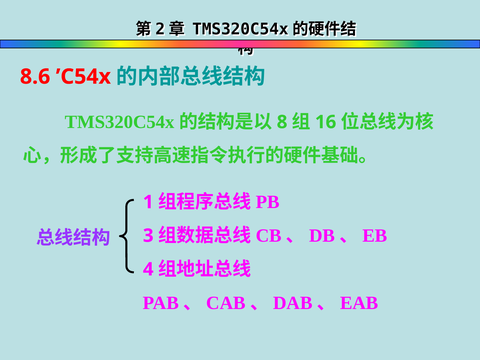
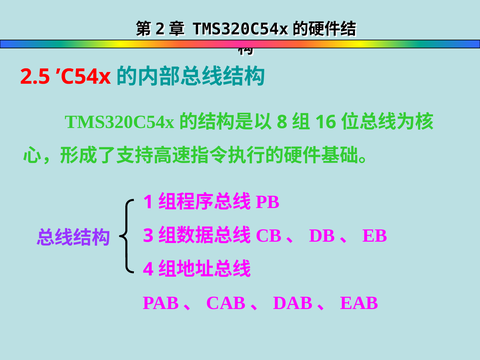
8.6: 8.6 -> 2.5 (35, 77)
